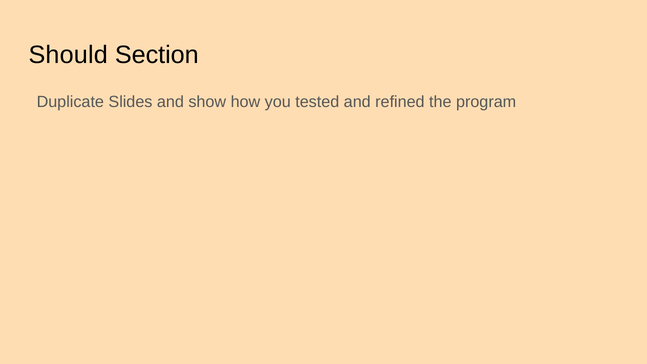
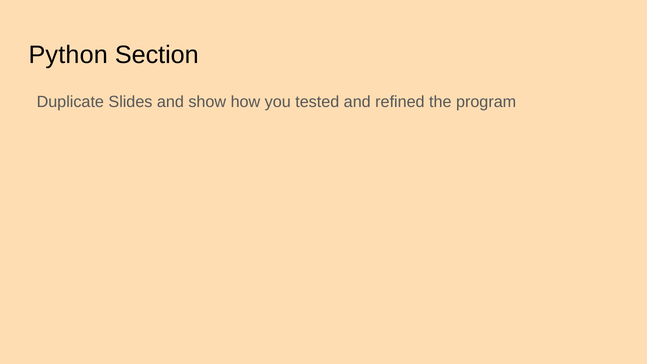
Should: Should -> Python (68, 55)
